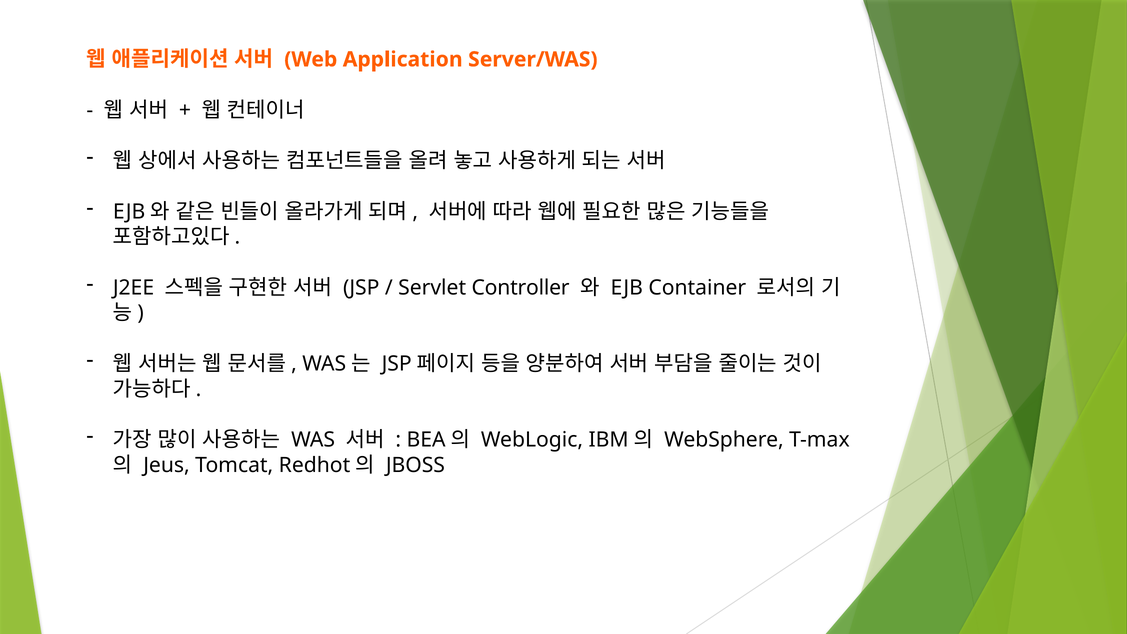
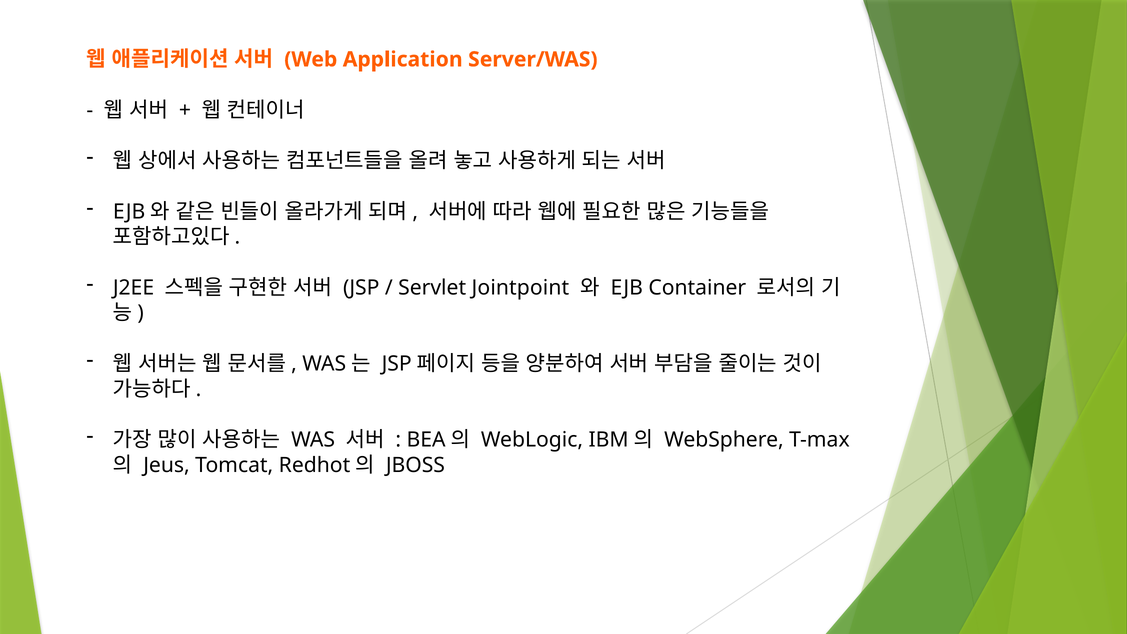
Controller: Controller -> Jointpoint (520, 288)
